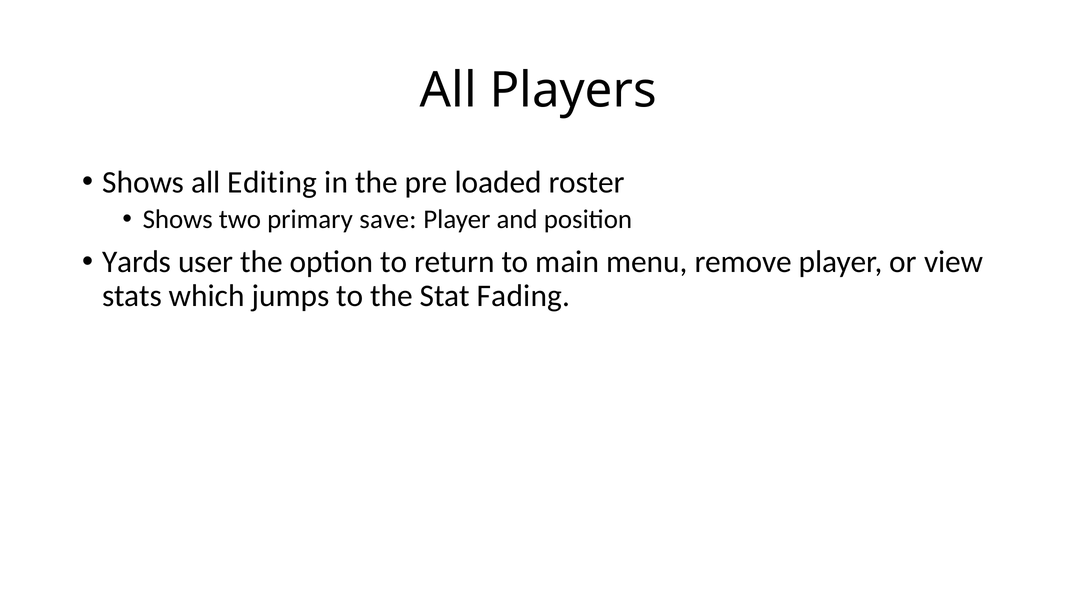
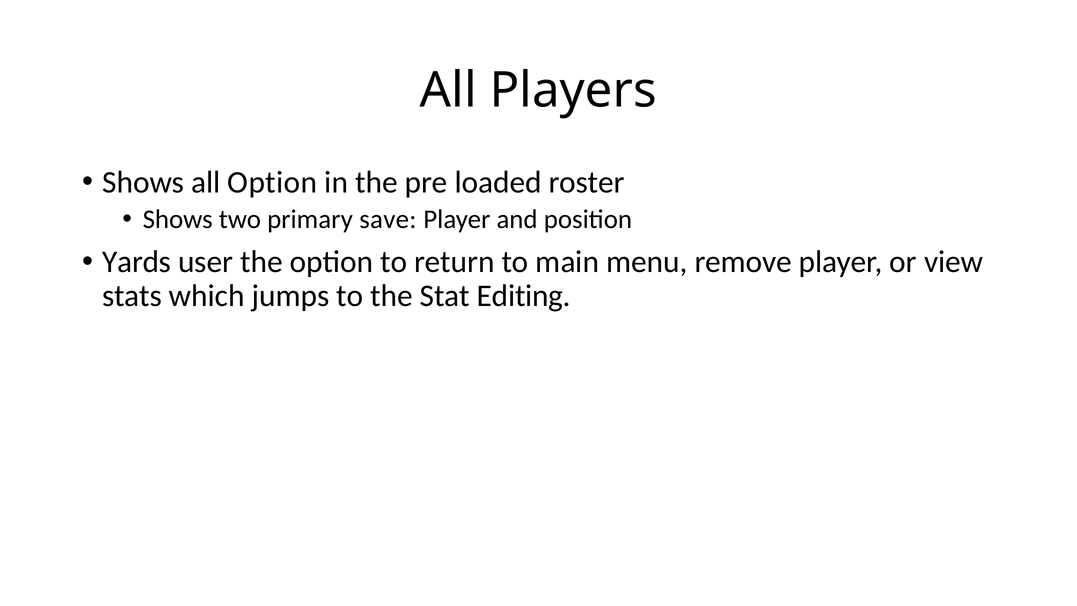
all Editing: Editing -> Option (272, 182)
Fading: Fading -> Editing (524, 296)
